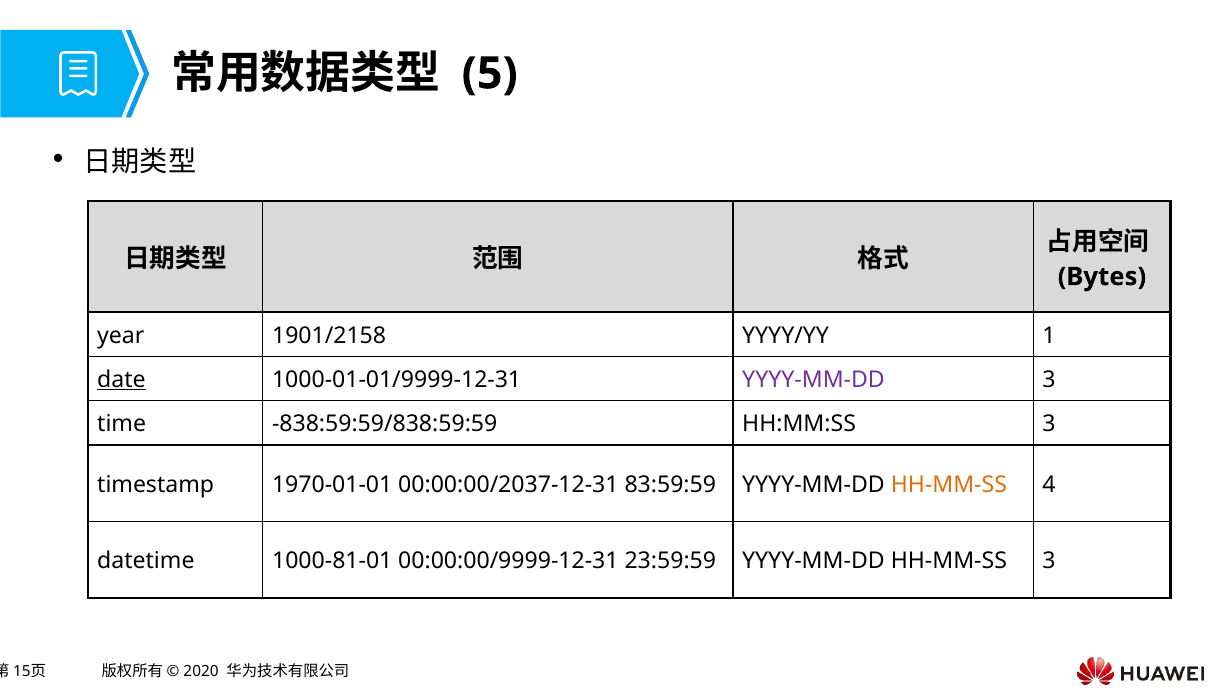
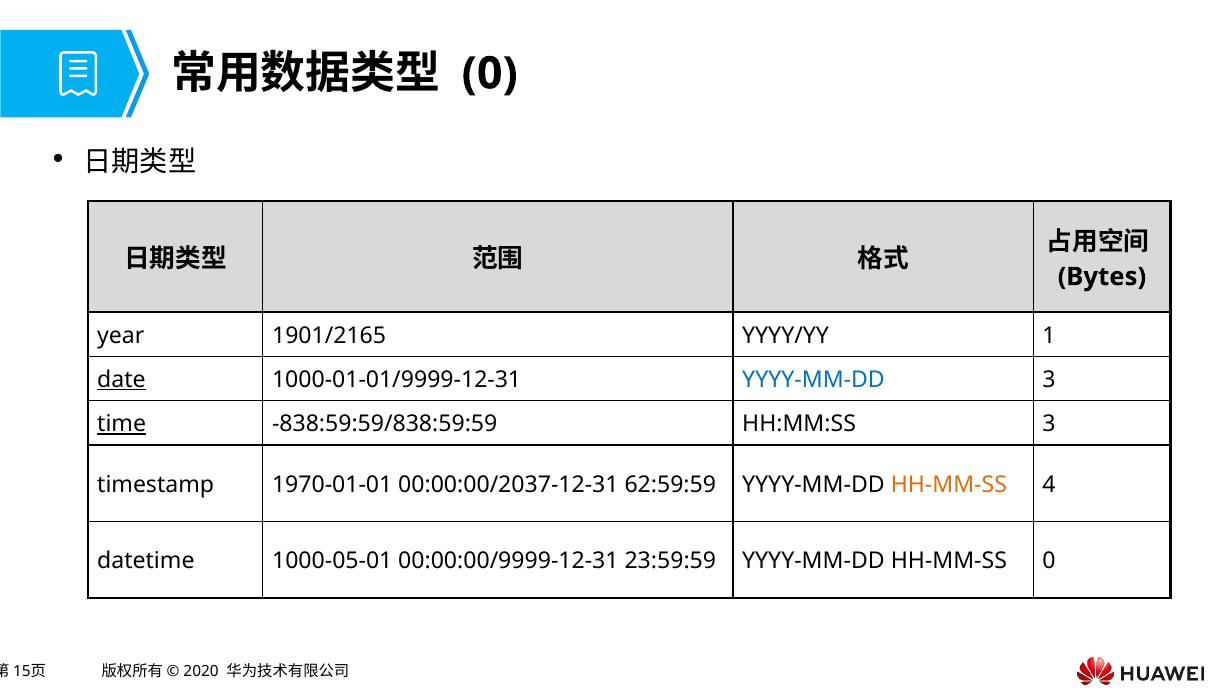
5: 5 -> 0 (490, 73)
1901/2158: 1901/2158 -> 1901/2165 (329, 335)
YYYY-MM-DD colour: purple -> blue (813, 379)
time underline: none -> present (122, 424)
83:59:59: 83:59:59 -> 62:59:59 (670, 484)
1000-81-01: 1000-81-01 -> 1000-05-01 (332, 561)
HH-MM-SS 3: 3 -> 0 (1049, 561)
